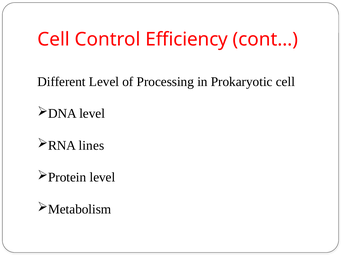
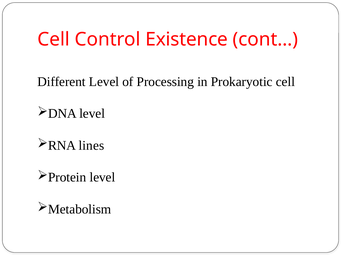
Efficiency: Efficiency -> Existence (187, 39)
